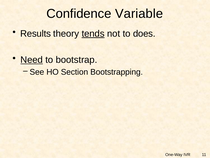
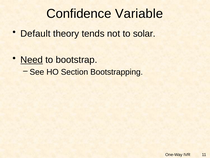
Results: Results -> Default (35, 34)
tends underline: present -> none (93, 34)
does: does -> solar (144, 34)
